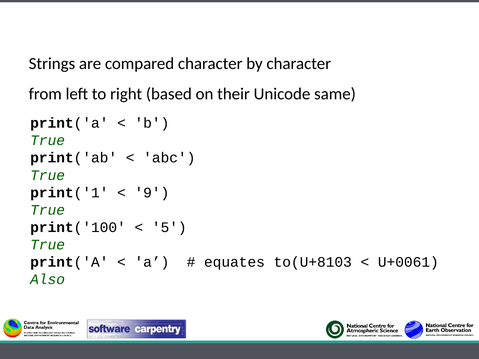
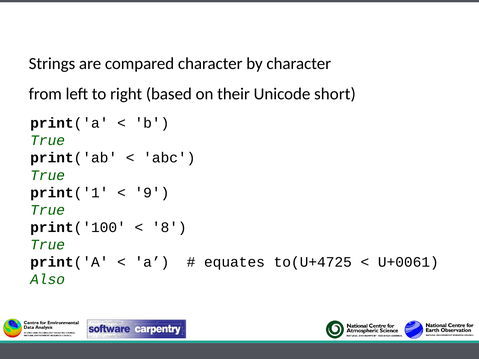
same: same -> short (335, 94)
5: 5 -> 8 (169, 227)
to(U+8103: to(U+8103 -> to(U+4725 (313, 262)
